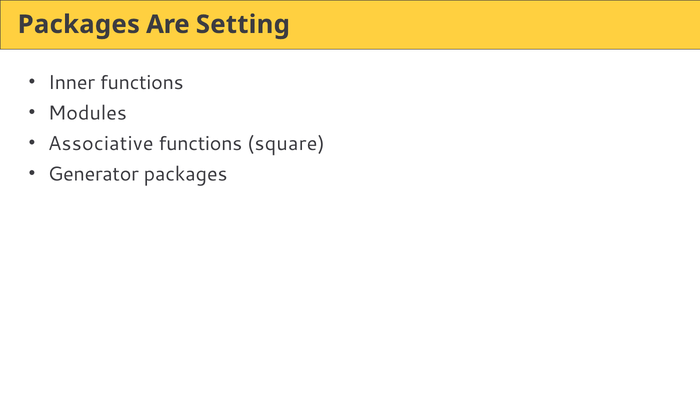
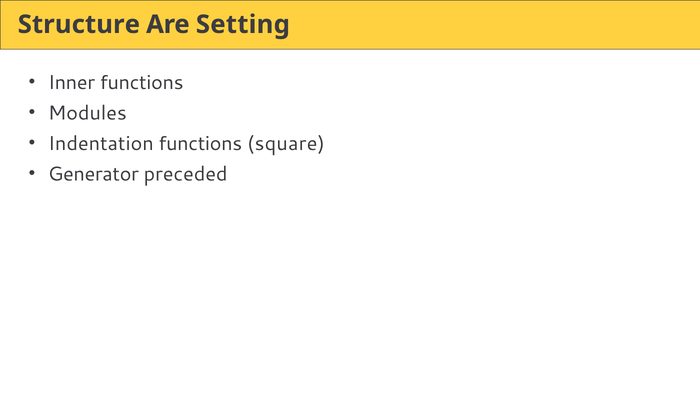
Packages: Packages -> Structure (79, 24)
Associative: Associative -> Indentation (101, 143)
Generator packages: packages -> preceded (186, 174)
